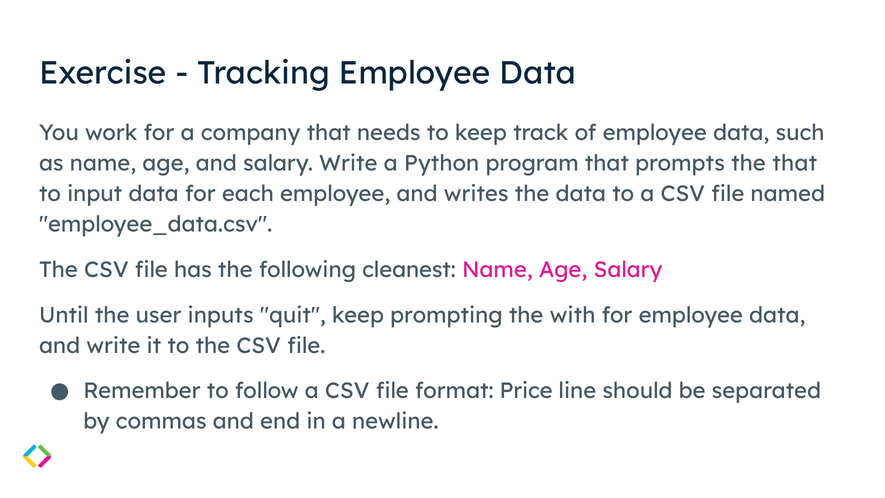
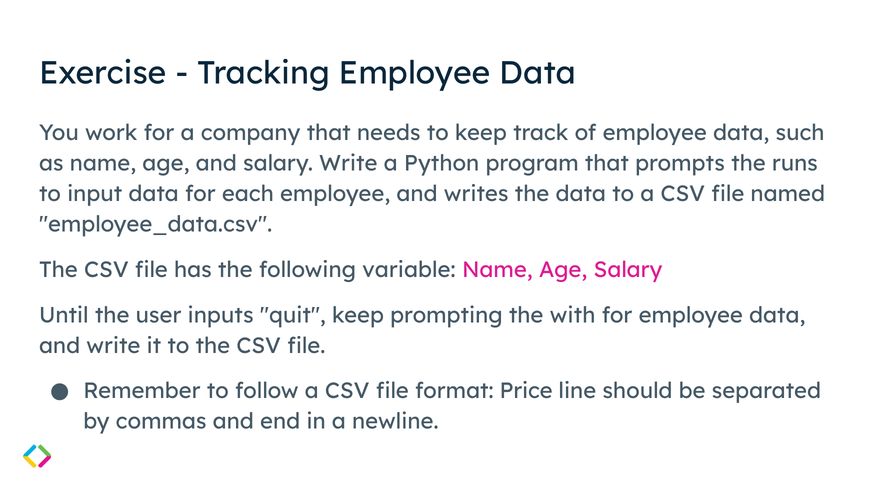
the that: that -> runs (795, 164)
cleanest: cleanest -> variable (409, 270)
